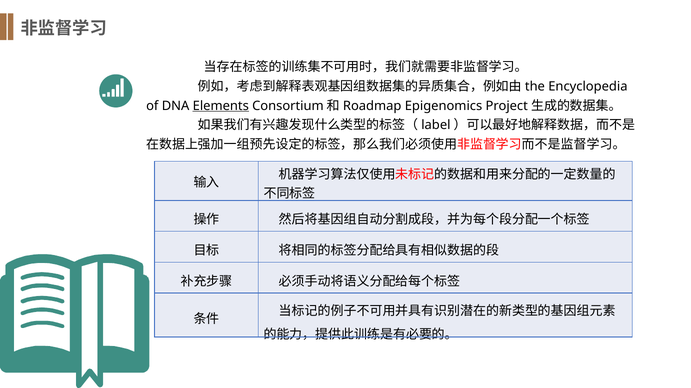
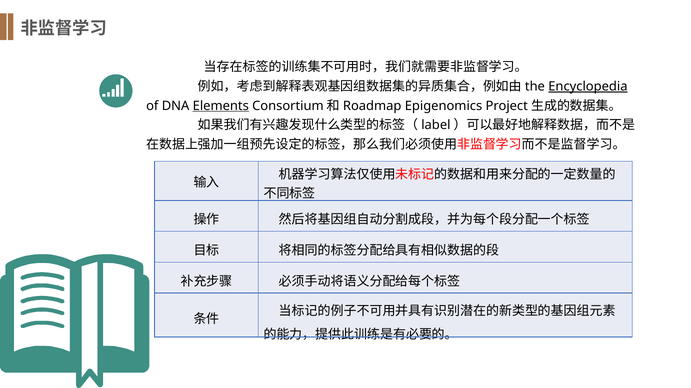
Encyclopedia underline: none -> present (588, 87)
